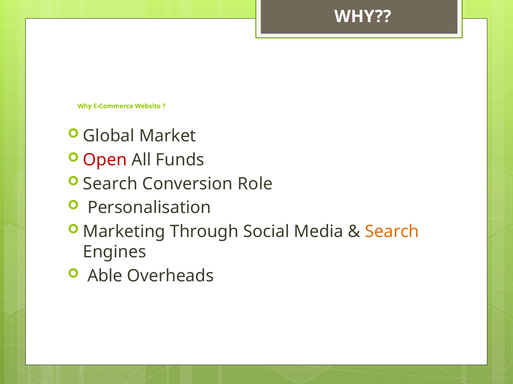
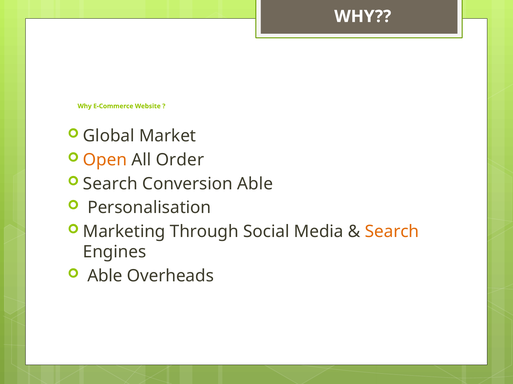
Open colour: red -> orange (105, 160)
Funds: Funds -> Order (180, 160)
Conversion Role: Role -> Able (255, 184)
